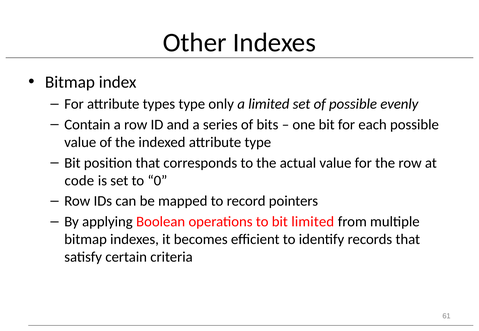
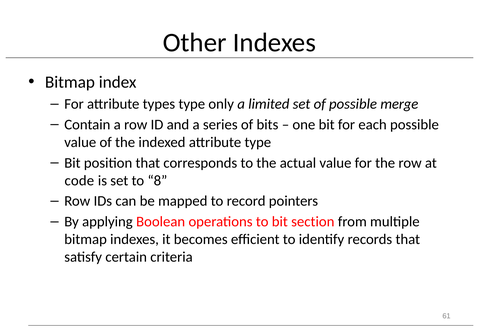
evenly: evenly -> merge (399, 104)
0: 0 -> 8 (157, 181)
bit limited: limited -> section (313, 222)
